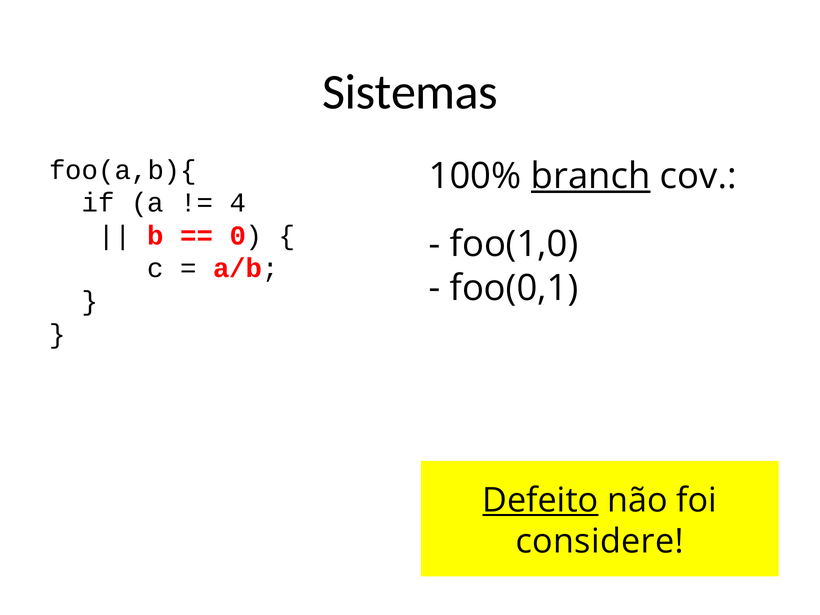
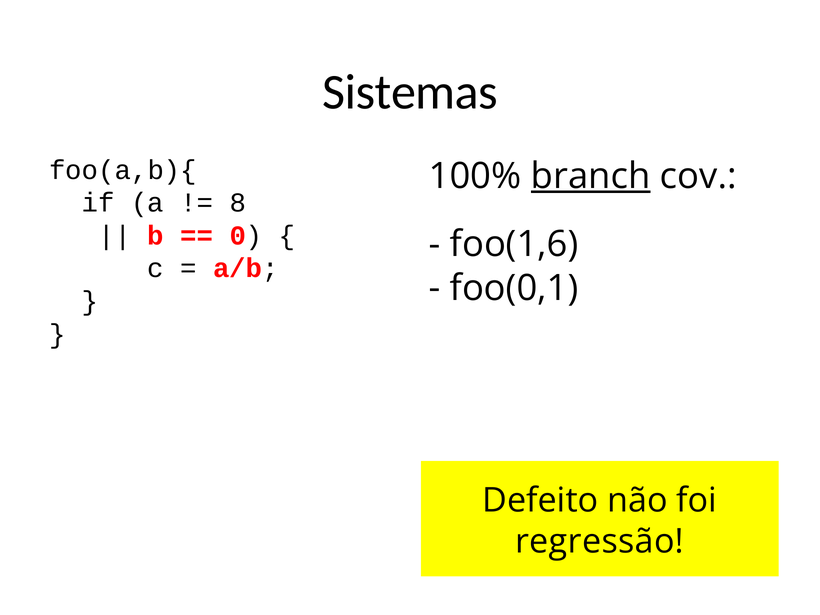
4: 4 -> 8 (238, 203)
foo(1,0: foo(1,0 -> foo(1,6 (514, 244)
Defeito underline: present -> none (540, 500)
considere: considere -> regressão (600, 541)
